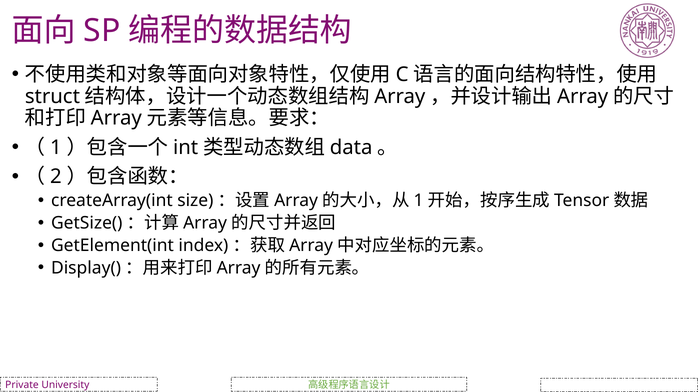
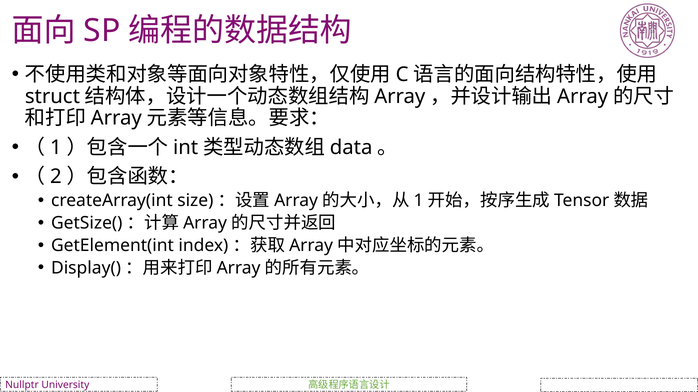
Private: Private -> Nullptr (22, 385)
